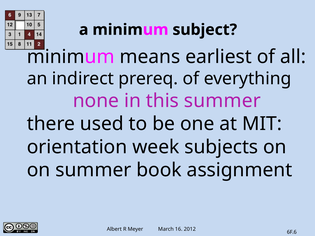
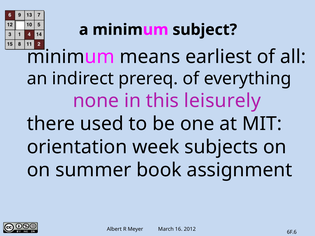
this summer: summer -> leisurely (222, 101)
